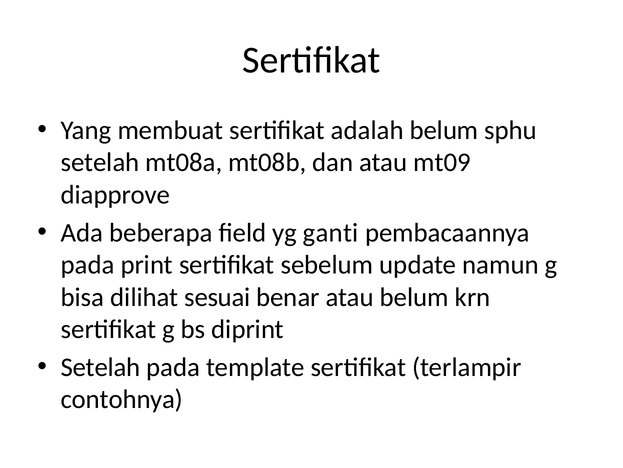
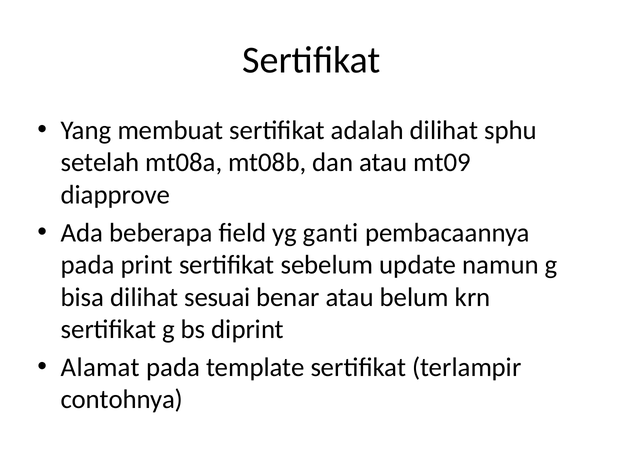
adalah belum: belum -> dilihat (444, 130)
Setelah: Setelah -> Alamat (100, 367)
